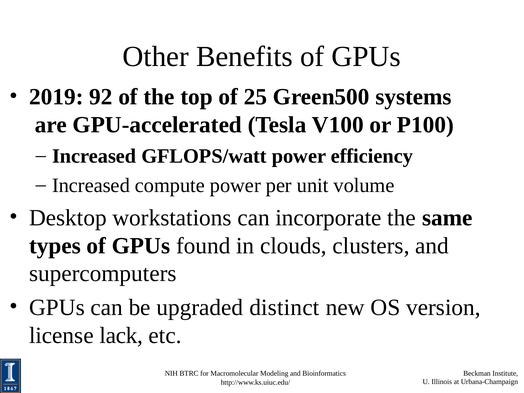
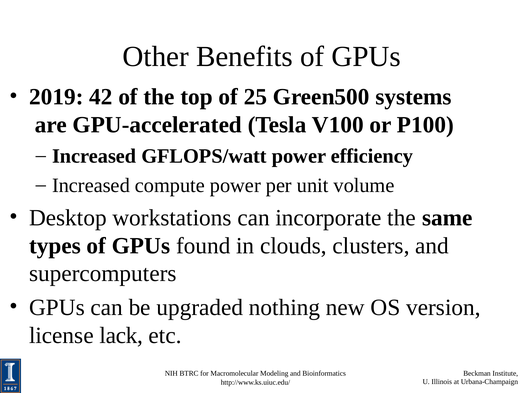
92: 92 -> 42 (101, 97)
distinct: distinct -> nothing (285, 307)
